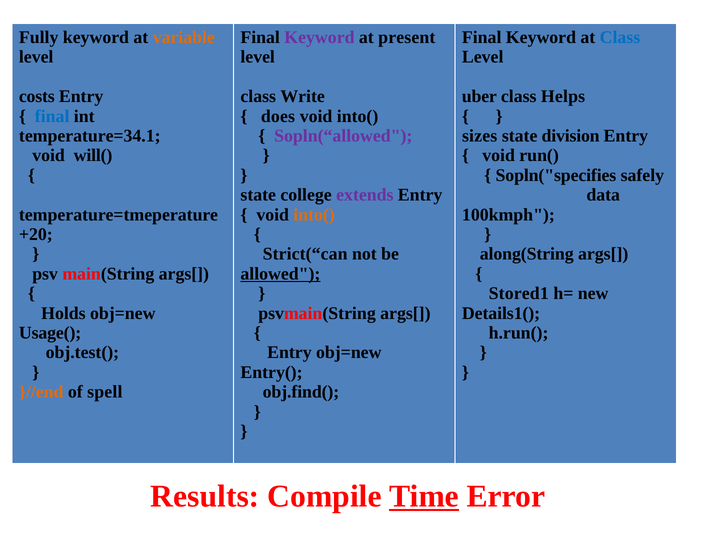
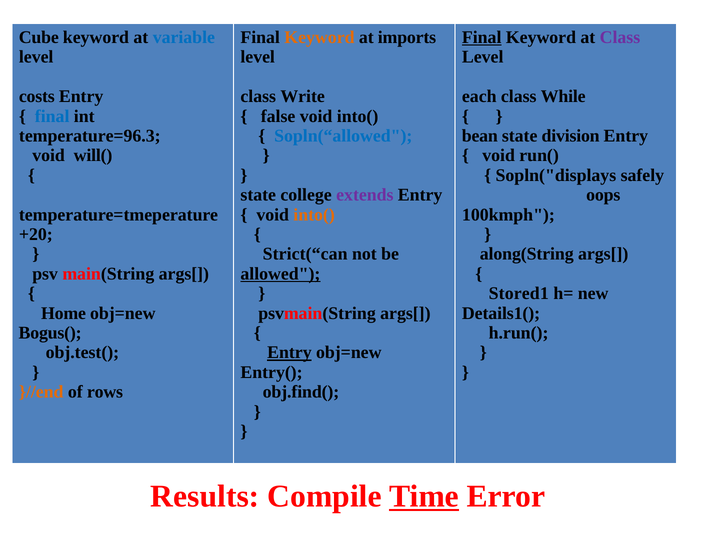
Fully: Fully -> Cube (39, 37)
variable colour: orange -> blue (184, 37)
Keyword colour: purple -> orange (319, 37)
present: present -> imports (407, 37)
Final underline: none -> present (482, 37)
Class colour: blue -> purple (620, 37)
uber: uber -> each (479, 96)
Helps: Helps -> While (563, 96)
does: does -> false (278, 116)
temperature=34.1: temperature=34.1 -> temperature=96.3 (90, 136)
Sopln(“allowed colour: purple -> blue (343, 136)
sizes: sizes -> bean (480, 136)
Sopln("specifies: Sopln("specifies -> Sopln("displays (556, 175)
data: data -> oops (603, 195)
Holds: Holds -> Home (63, 313)
Usage(: Usage( -> Bogus( (50, 333)
Entry underline: none -> present (289, 353)
spell: spell -> rows (105, 392)
